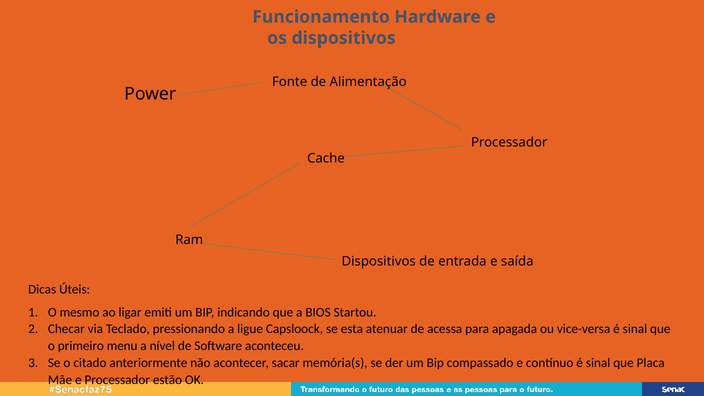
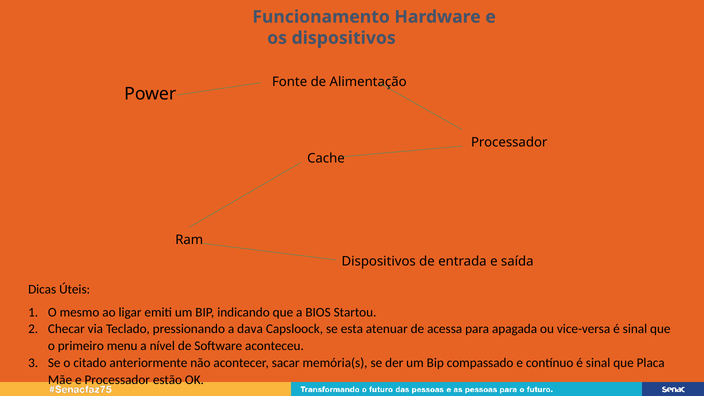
ligue: ligue -> dava (250, 329)
